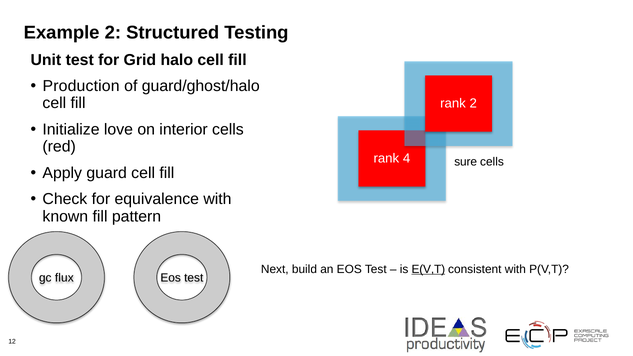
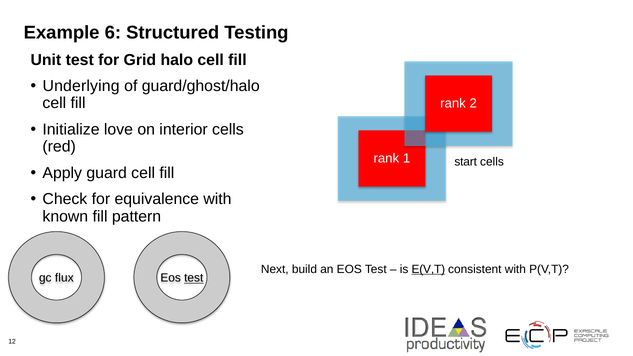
Example 2: 2 -> 6 (113, 33)
Production: Production -> Underlying (81, 86)
4: 4 -> 1 (407, 158)
sure: sure -> start (466, 162)
test underline: none -> present (194, 278)
